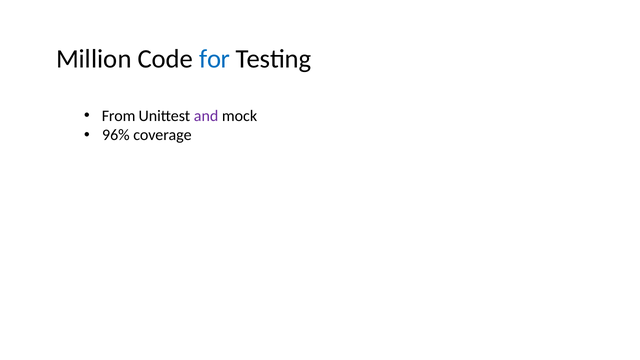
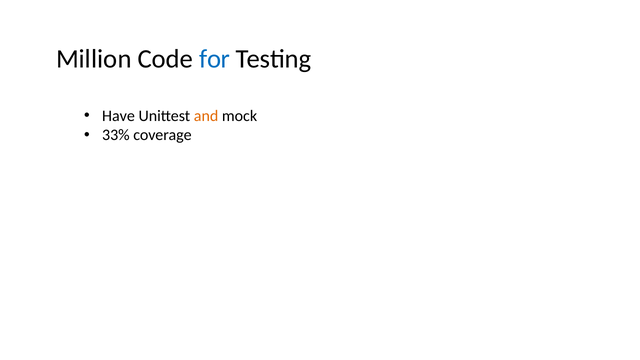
From: From -> Have (118, 116)
and colour: purple -> orange (206, 116)
96%: 96% -> 33% (116, 135)
